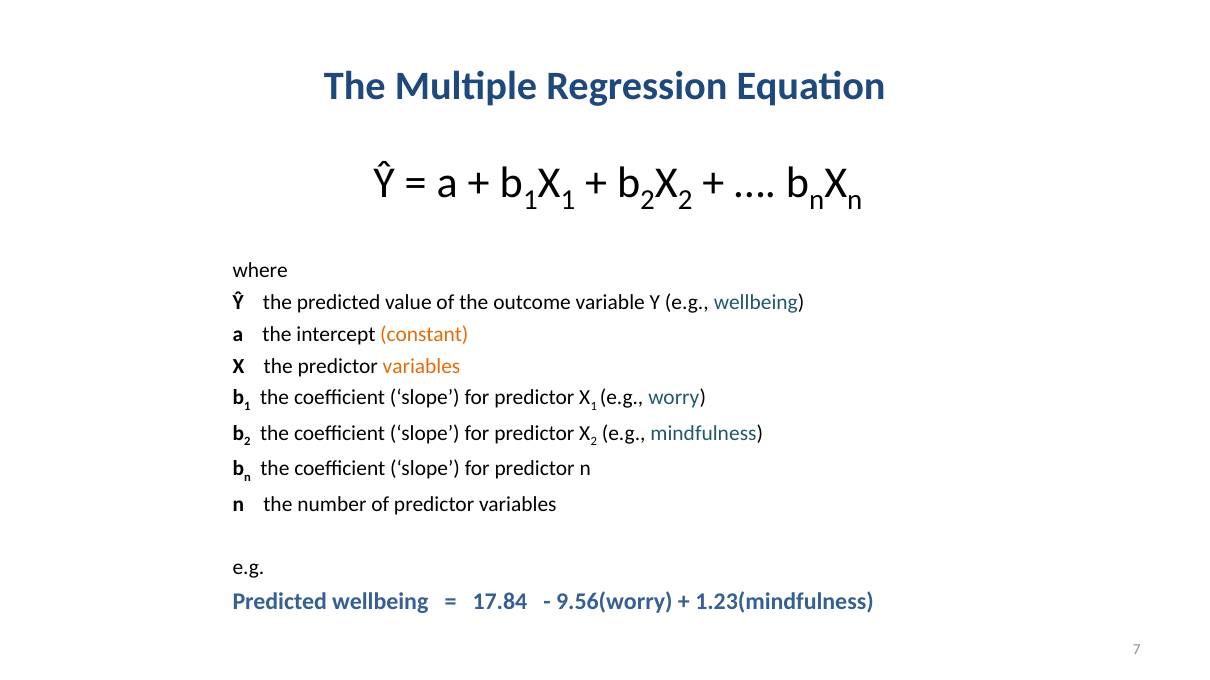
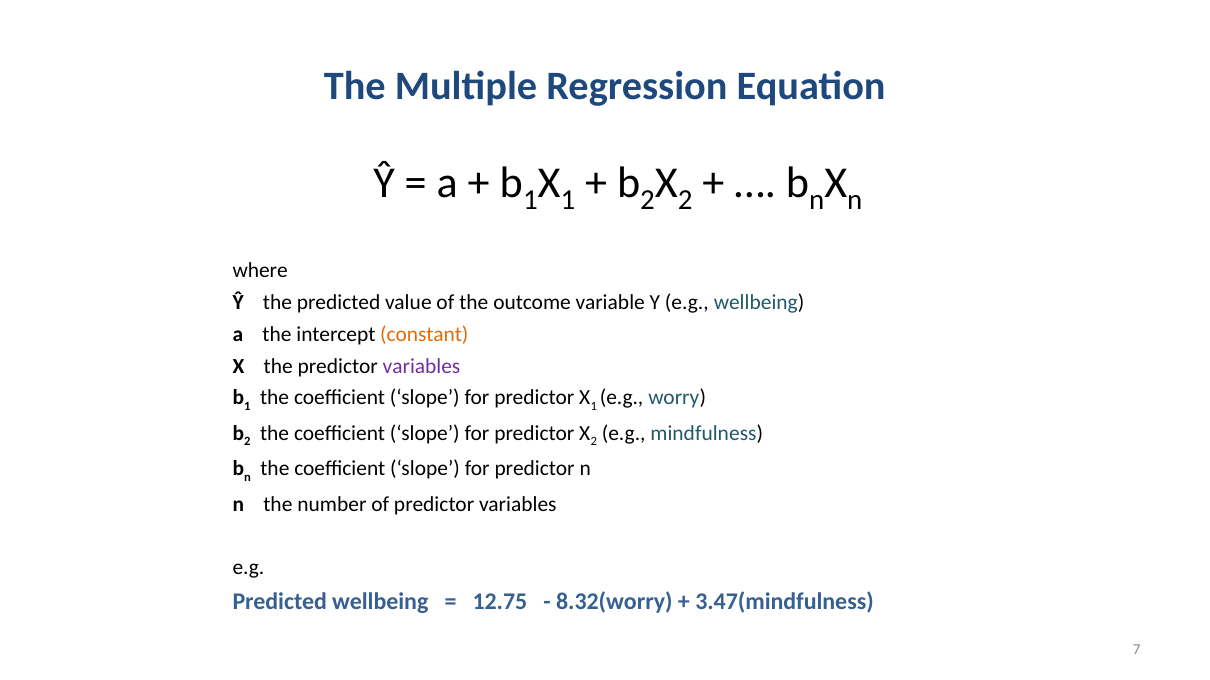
variables colour: orange -> purple (422, 366)
17.84: 17.84 -> 12.75 (500, 602)
9.56(worry: 9.56(worry -> 8.32(worry (614, 602)
1.23(mindfulness: 1.23(mindfulness -> 3.47(mindfulness (784, 602)
